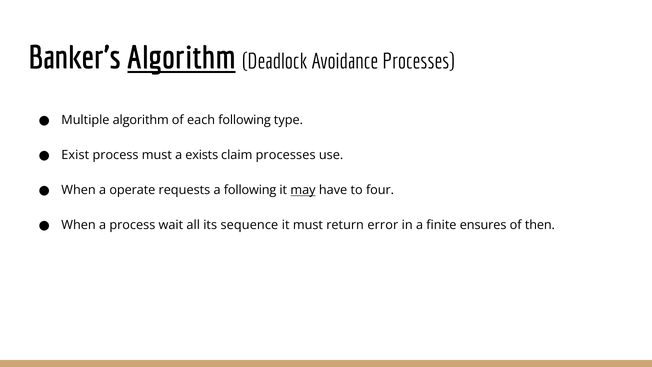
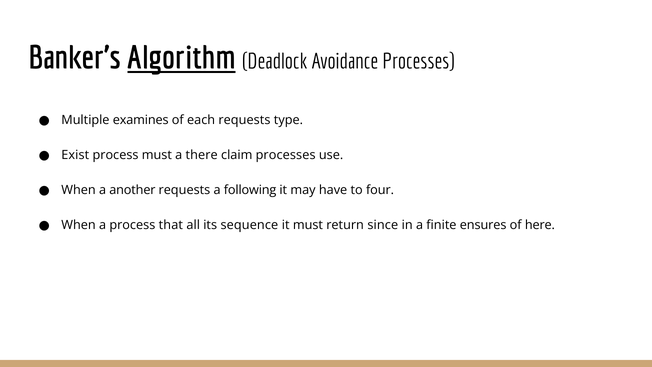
Multiple algorithm: algorithm -> examines (141, 120)
each following: following -> requests (244, 120)
exists: exists -> there (202, 155)
operate: operate -> another (132, 190)
may underline: present -> none (303, 190)
wait: wait -> that (171, 225)
error: error -> since (383, 225)
then: then -> here (540, 225)
